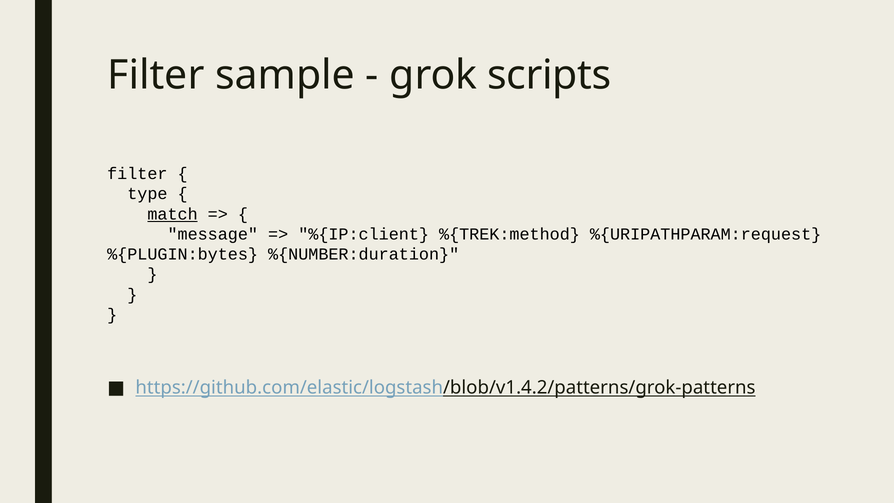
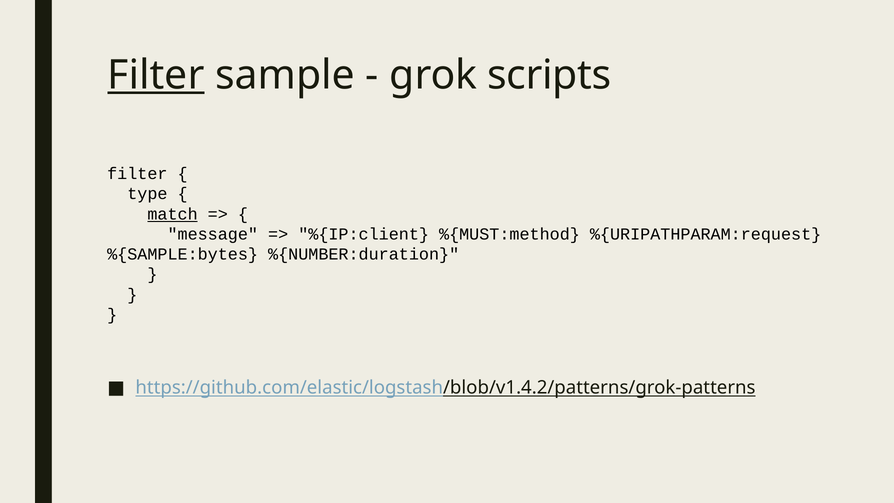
Filter underline: none -> present (156, 75)
%{TREK:method: %{TREK:method -> %{MUST:method (509, 234)
%{PLUGIN:bytes: %{PLUGIN:bytes -> %{SAMPLE:bytes (183, 254)
